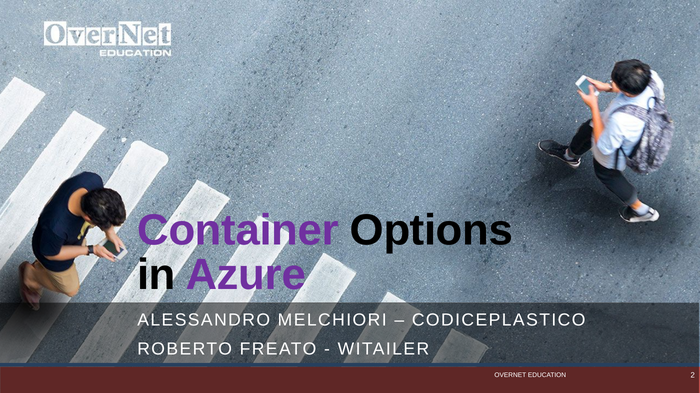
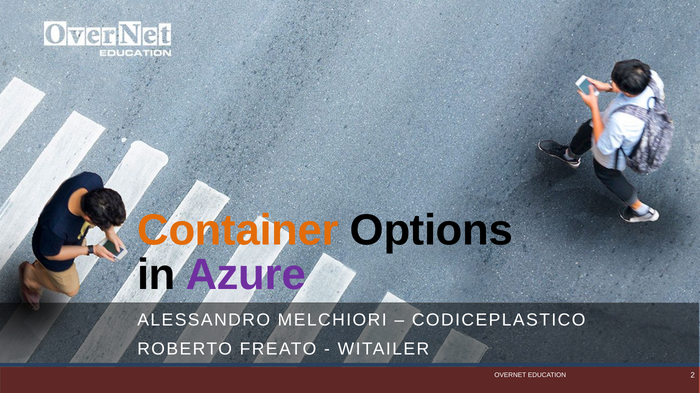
Container colour: purple -> orange (238, 231)
